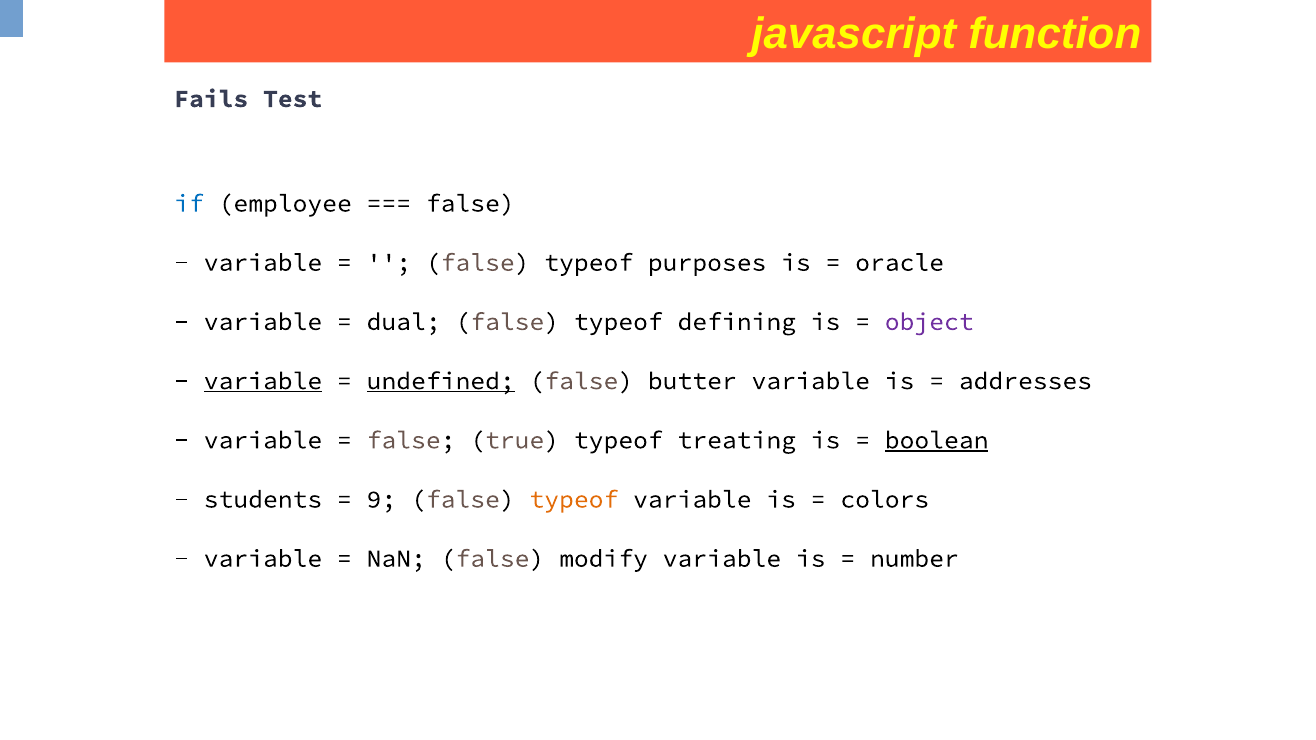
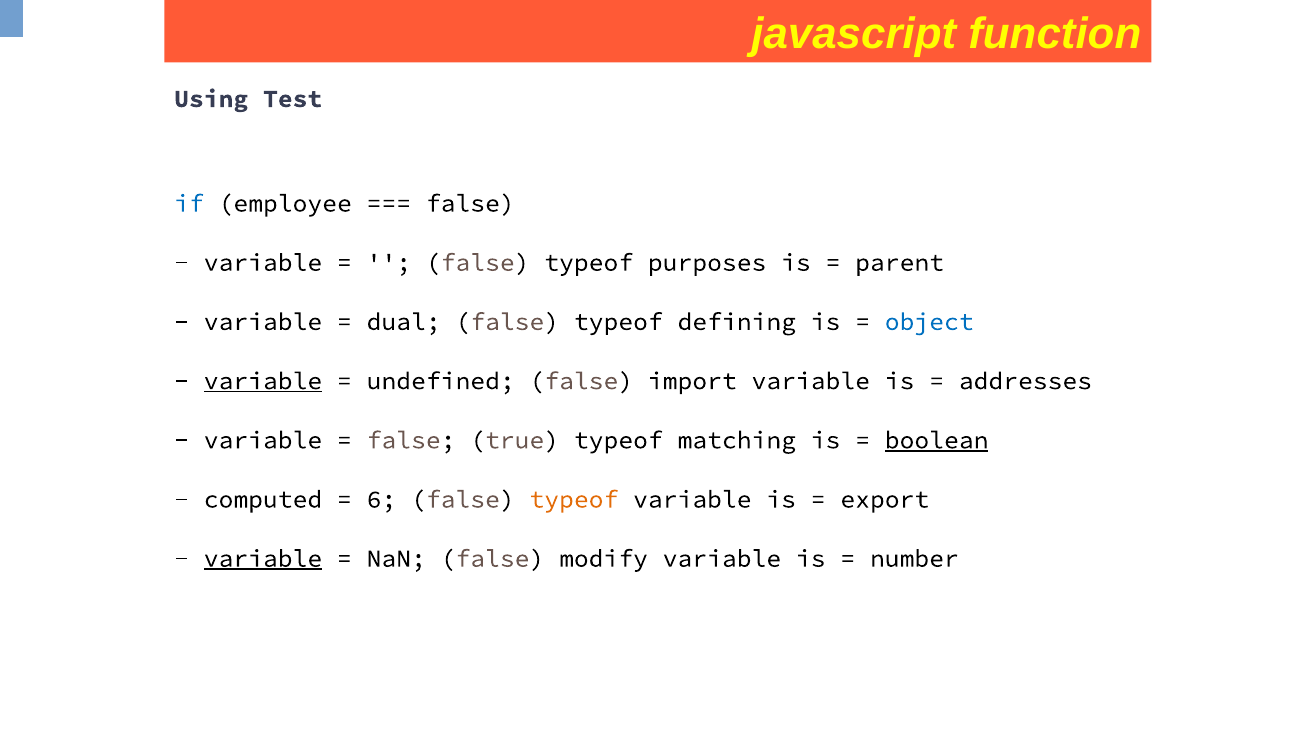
Fails: Fails -> Using (211, 99)
oracle: oracle -> parent (900, 263)
object colour: purple -> blue (929, 322)
undefined underline: present -> none (441, 381)
butter: butter -> import (692, 381)
treating: treating -> matching (737, 440)
students: students -> computed (263, 500)
9: 9 -> 6 (381, 500)
colors: colors -> export (885, 500)
variable underline: none -> present (263, 559)
